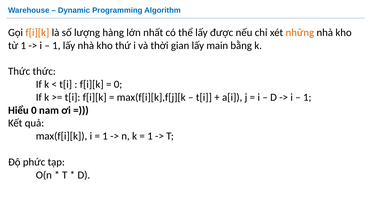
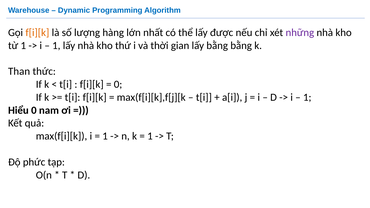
những colour: orange -> purple (300, 33)
lấy main: main -> bằng (217, 46)
Thức: Thức -> Than (19, 71)
